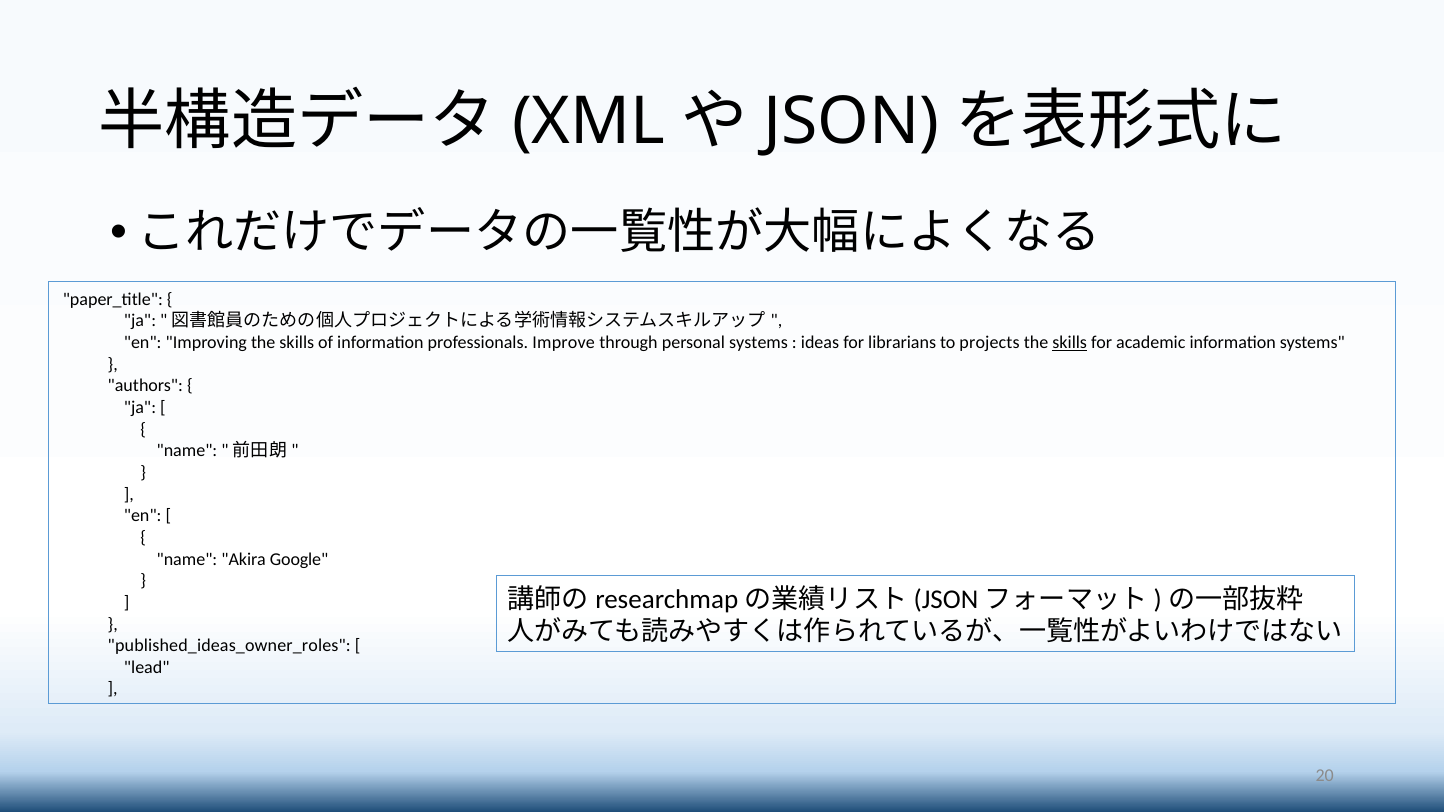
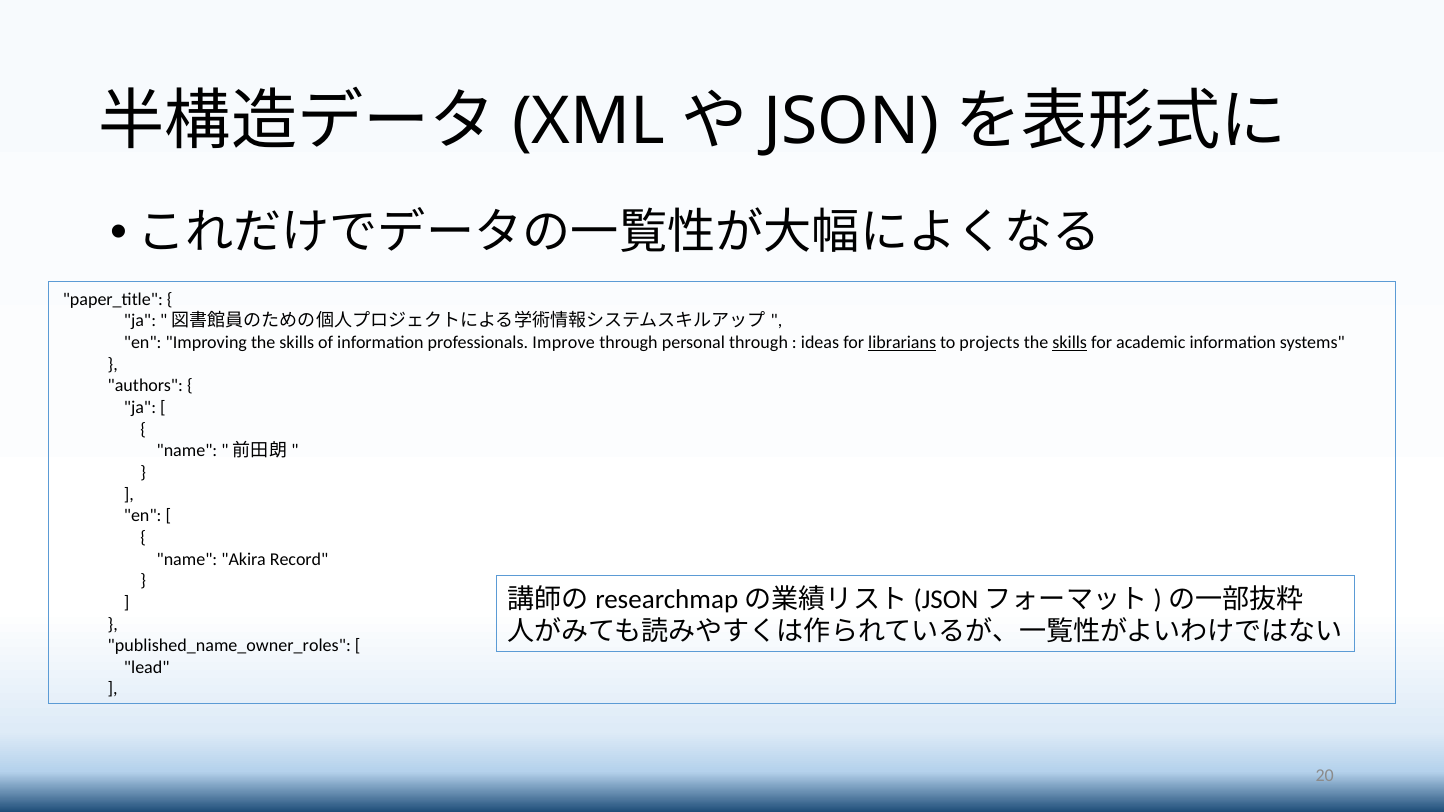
personal systems: systems -> through (759, 343)
librarians underline: none -> present (902, 343)
Google: Google -> Record (299, 559)
published_ideas_owner_roles: published_ideas_owner_roles -> published_name_owner_roles (229, 646)
